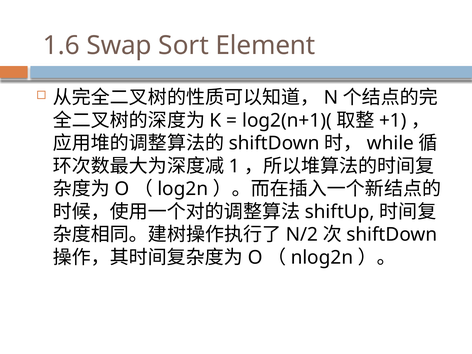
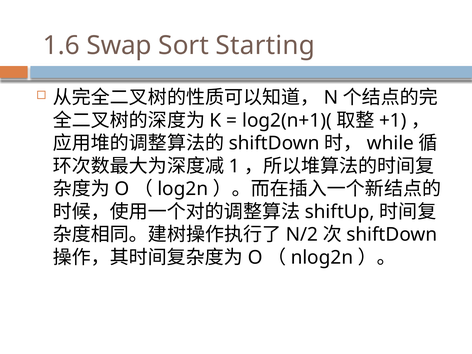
Element: Element -> Starting (265, 45)
